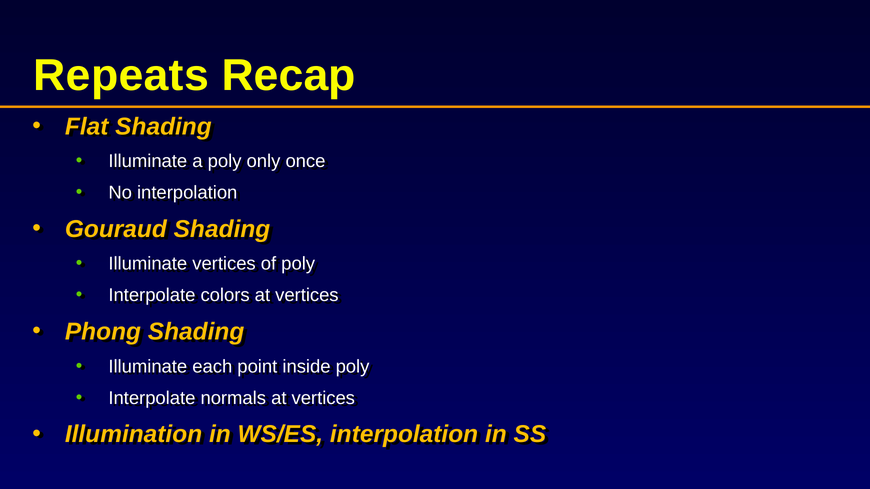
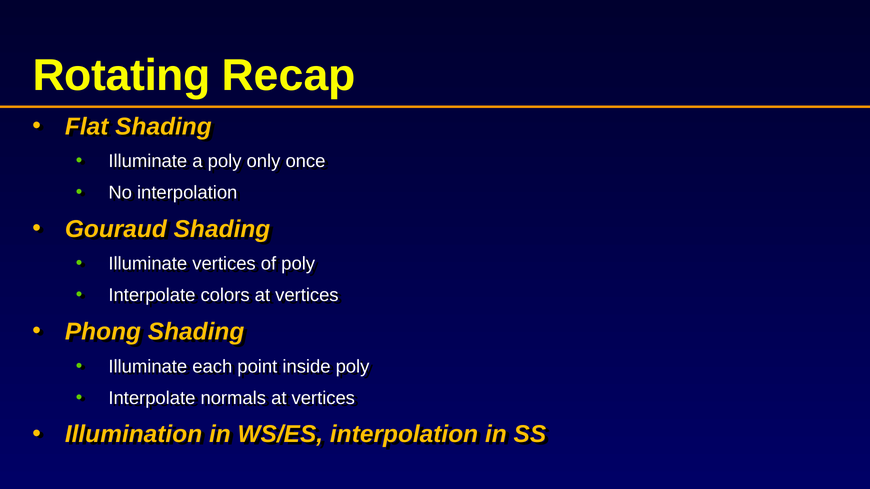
Repeats: Repeats -> Rotating (122, 75)
